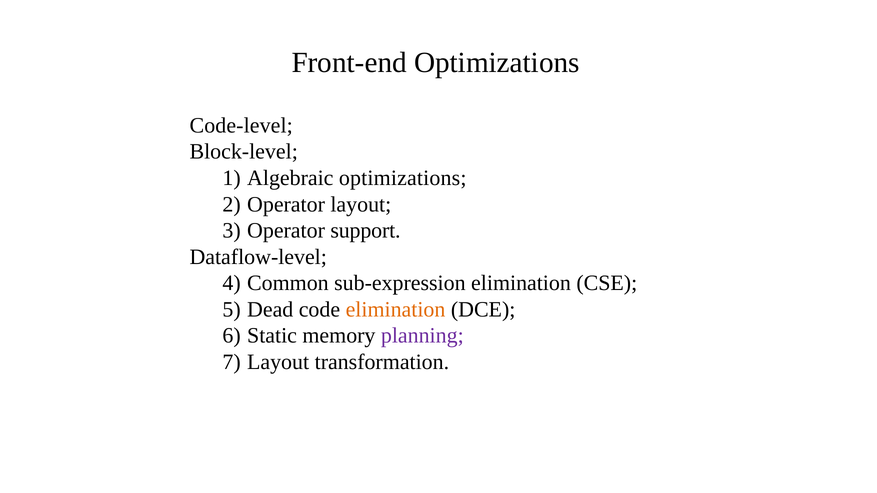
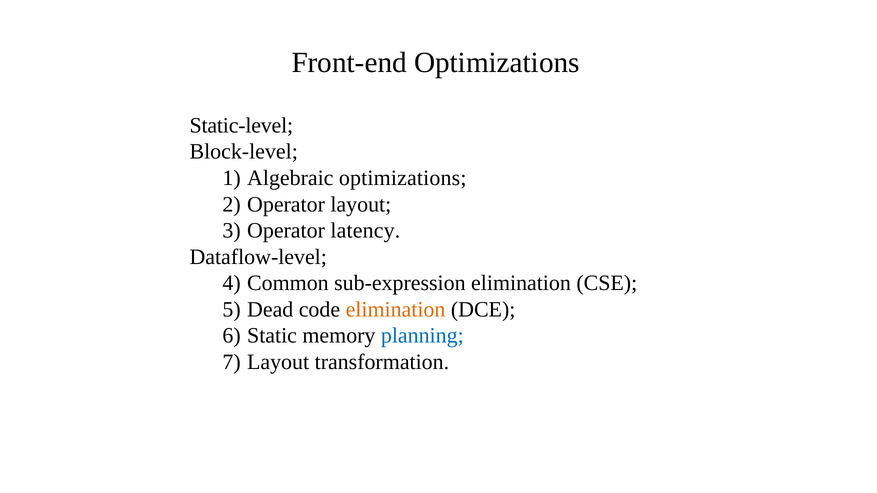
Code-level: Code-level -> Static-level (241, 125)
support: support -> latency (365, 231)
planning colour: purple -> blue (422, 336)
